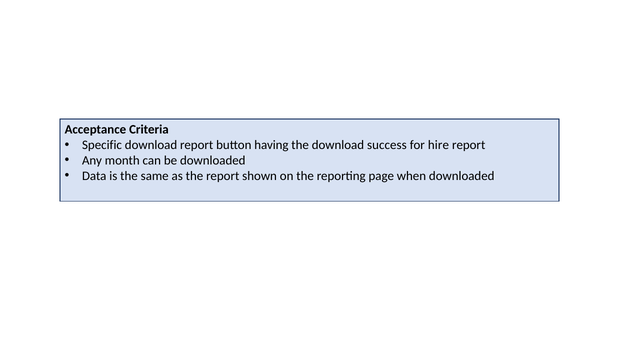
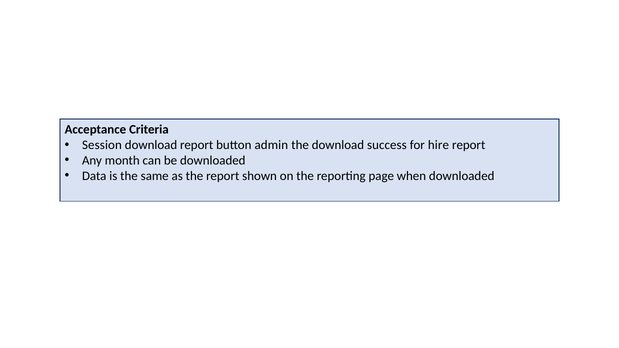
Specific: Specific -> Session (102, 145)
having: having -> admin (271, 145)
